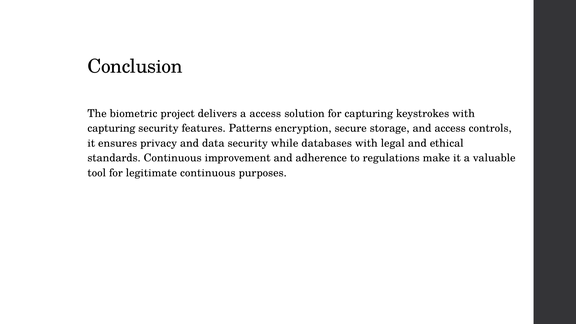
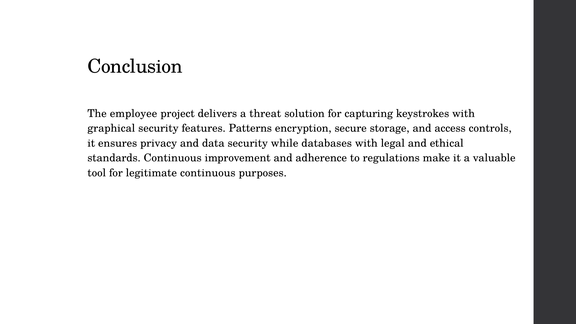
biometric: biometric -> employee (134, 114)
a access: access -> threat (265, 114)
capturing: capturing -> graphical (111, 128)
